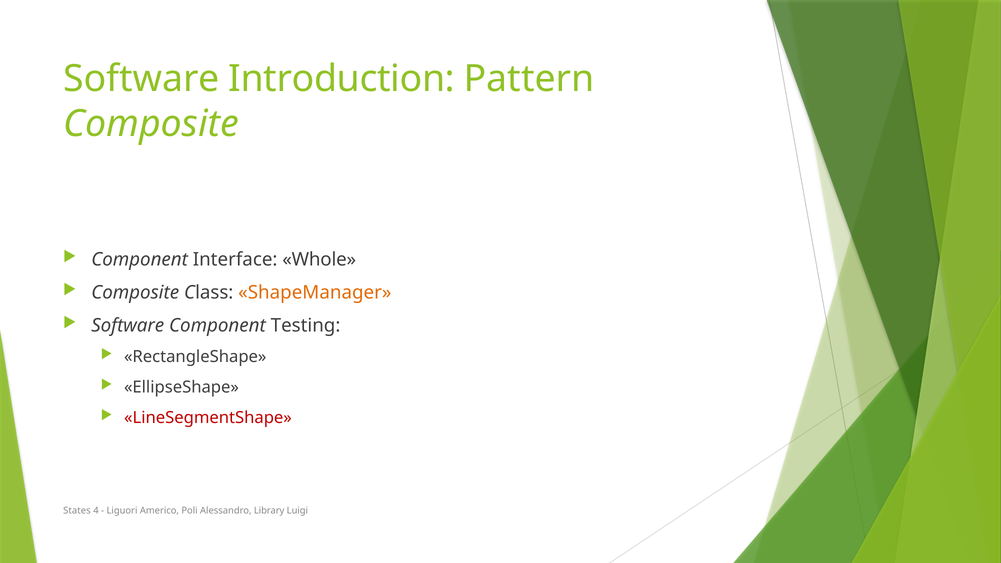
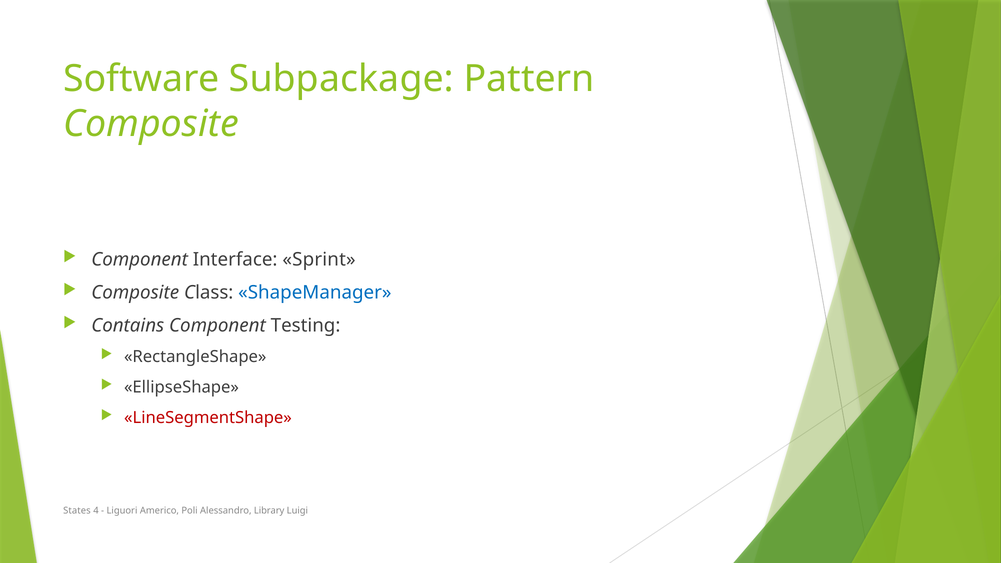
Introduction: Introduction -> Subpackage (341, 79)
Whole: Whole -> Sprint (319, 259)
ShapeManager colour: orange -> blue (315, 292)
Software: Software -> Contains (128, 325)
